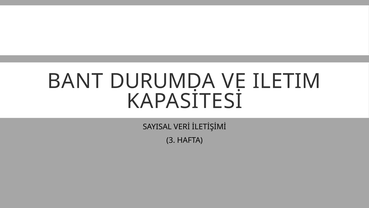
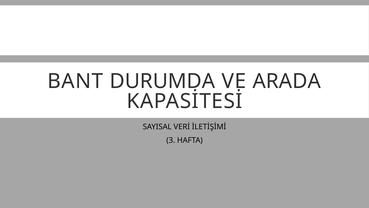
ILETIM: ILETIM -> ARADA (287, 81)
